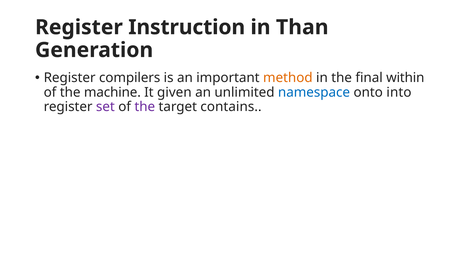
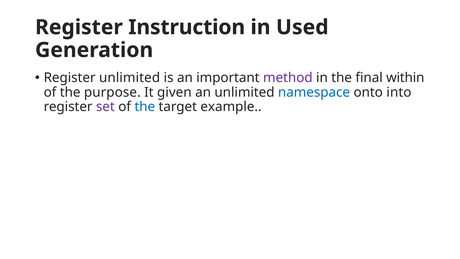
Than: Than -> Used (302, 27)
Register compilers: compilers -> unlimited (130, 78)
method colour: orange -> purple (288, 78)
machine: machine -> purpose (112, 92)
the colour: purple -> blue (145, 107)
contains: contains -> example (229, 107)
